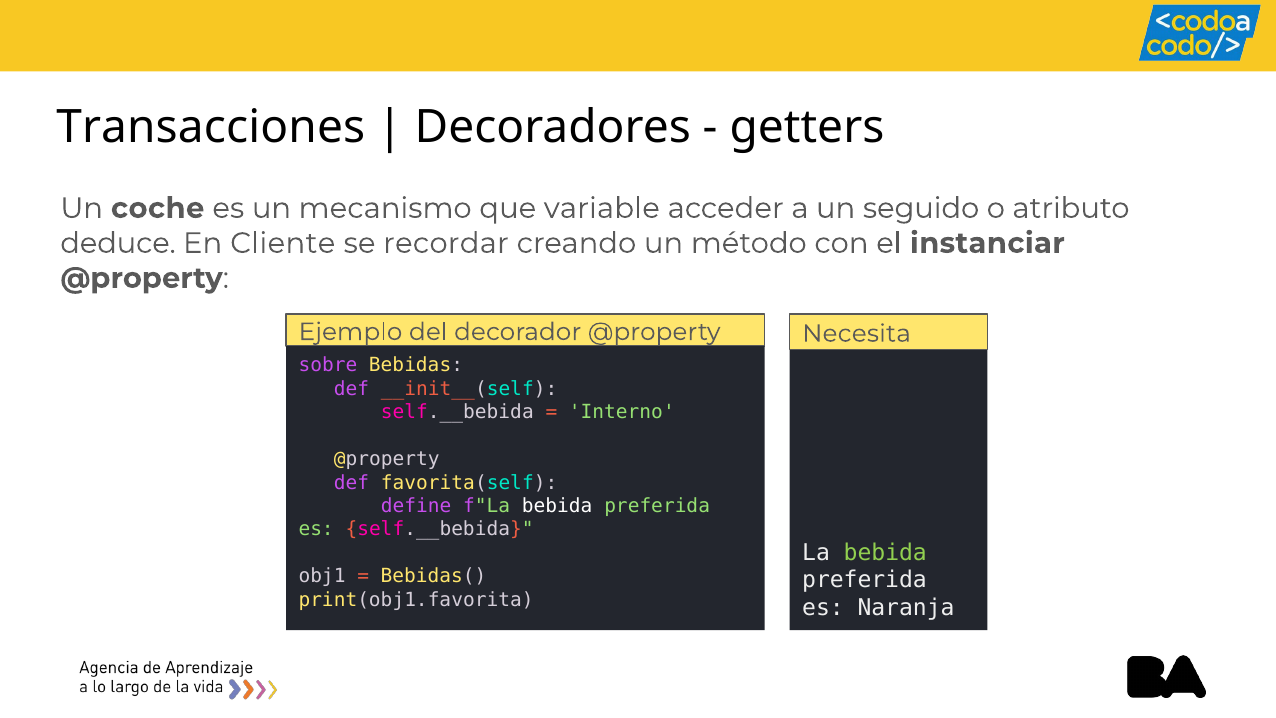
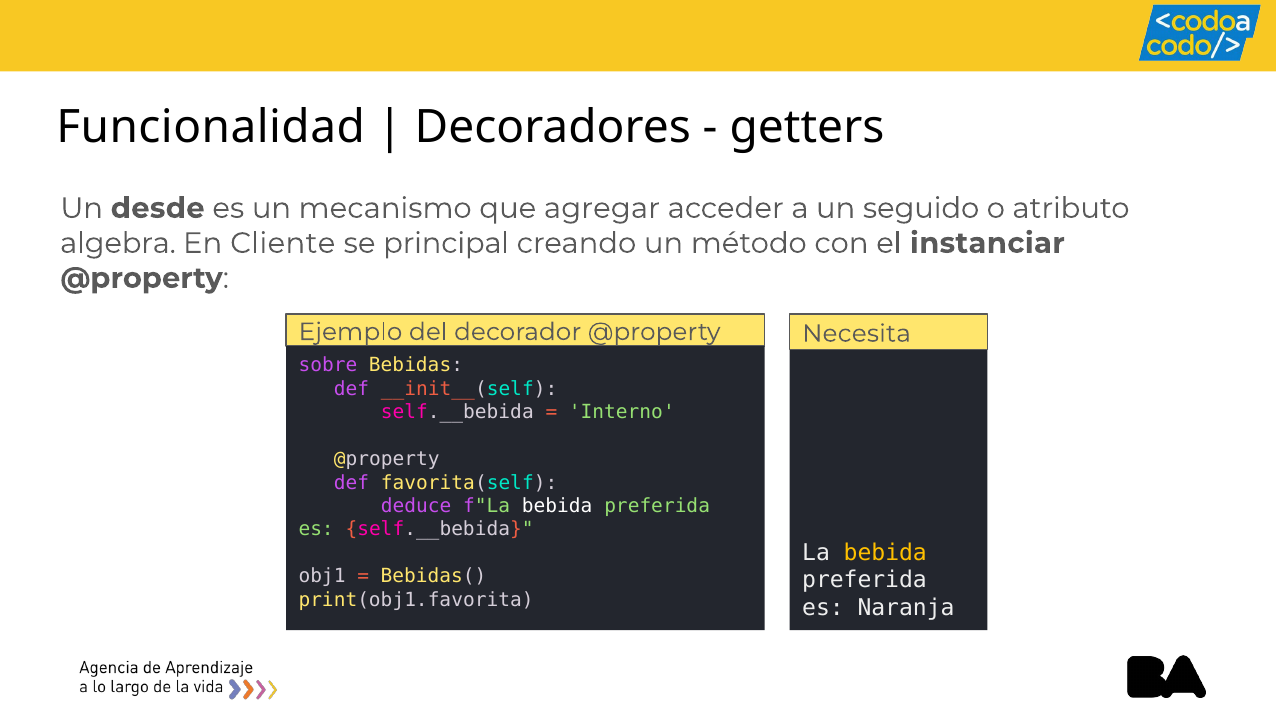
Transacciones: Transacciones -> Funcionalidad (211, 127)
coche: coche -> desde (158, 208)
variable: variable -> agregar (602, 208)
deduce: deduce -> algebra (118, 243)
recordar: recordar -> principal (446, 243)
define: define -> deduce (416, 506)
bebida colour: light green -> yellow (885, 552)
